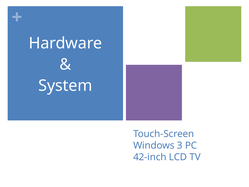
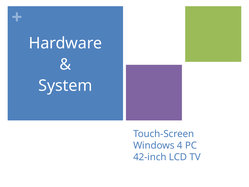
3: 3 -> 4 (180, 145)
